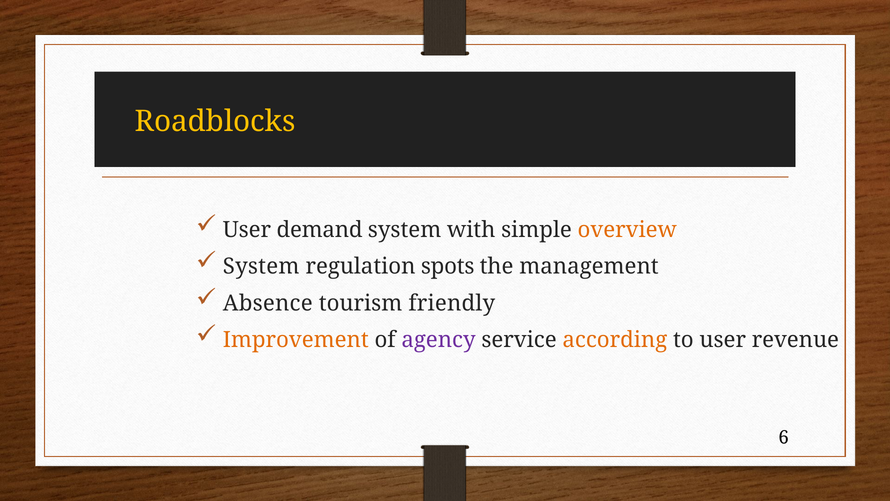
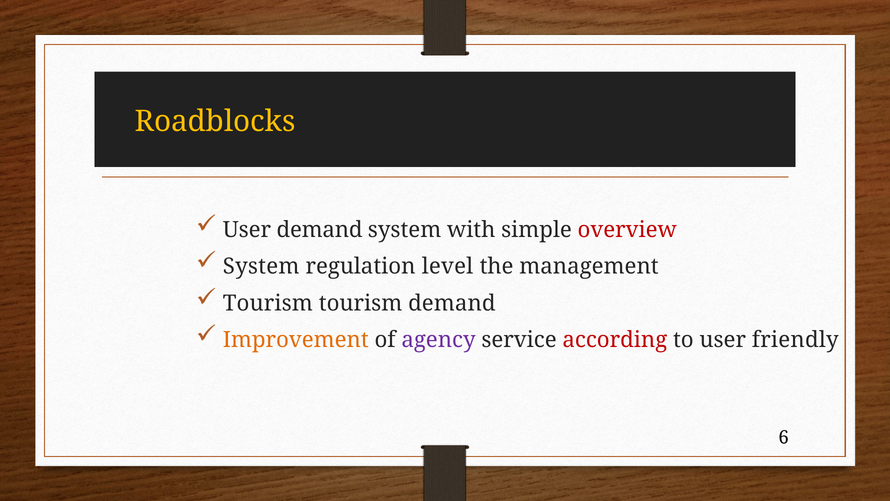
overview colour: orange -> red (627, 230)
spots: spots -> level (447, 266)
Absence: Absence -> Tourism (268, 303)
tourism friendly: friendly -> demand (452, 303)
according colour: orange -> red (615, 340)
revenue: revenue -> friendly (795, 340)
